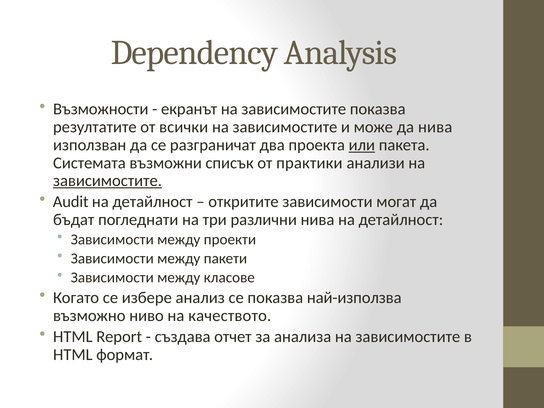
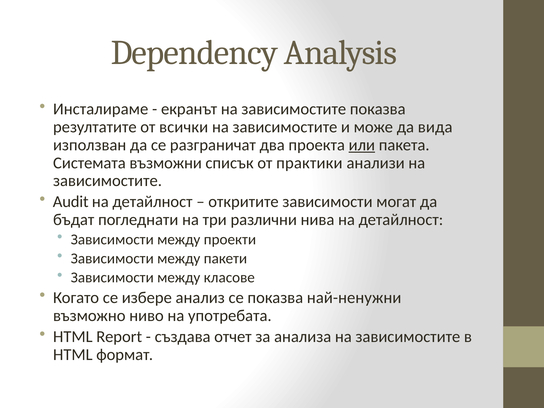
Възможности: Възможности -> Инсталираме (101, 109)
да нива: нива -> вида (435, 127)
зависимостите underline: present -> none (108, 181)
най-използва: най-използва -> най-ненужни (354, 298)
качеството: качеството -> употребата (230, 316)
